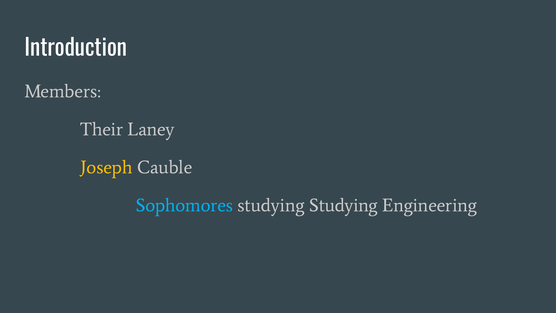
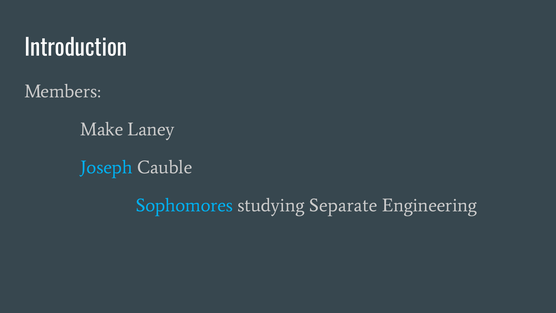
Their: Their -> Make (102, 129)
Joseph colour: yellow -> light blue (106, 167)
studying Studying: Studying -> Separate (343, 205)
